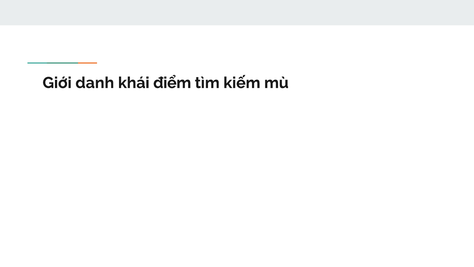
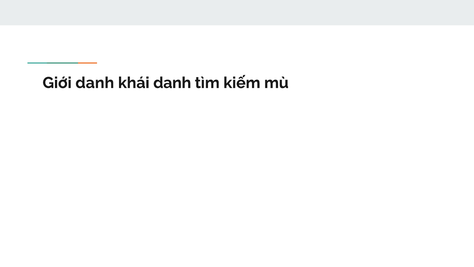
khái điểm: điểm -> danh (172, 83)
